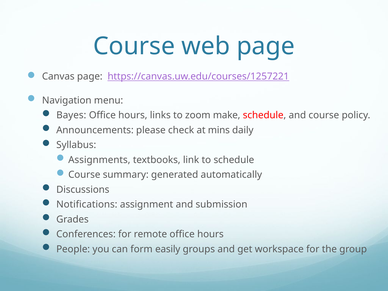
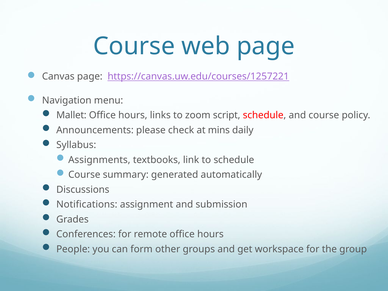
Bayes: Bayes -> Mallet (71, 115)
make: make -> script (227, 115)
easily: easily -> other (168, 249)
